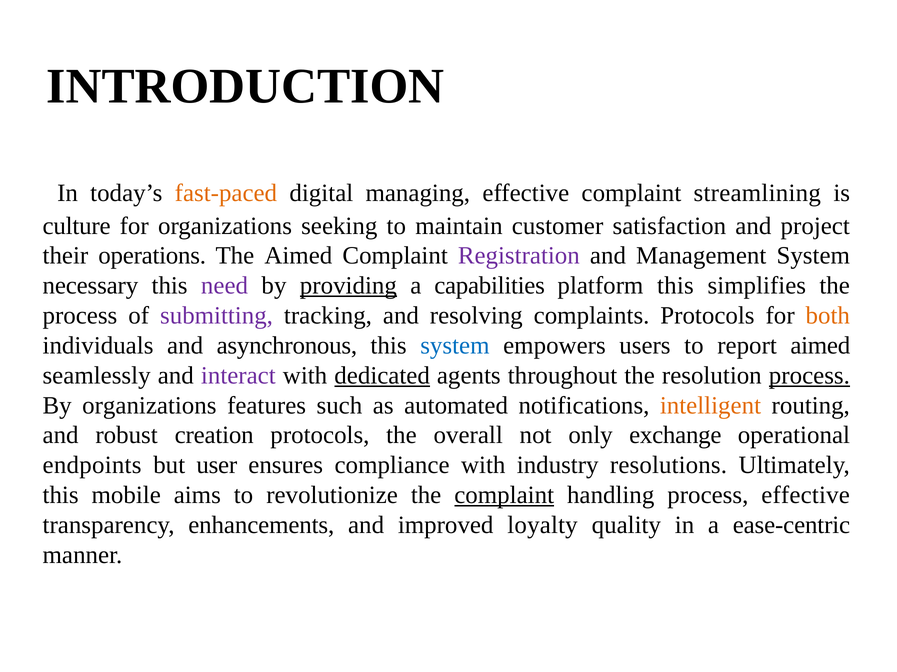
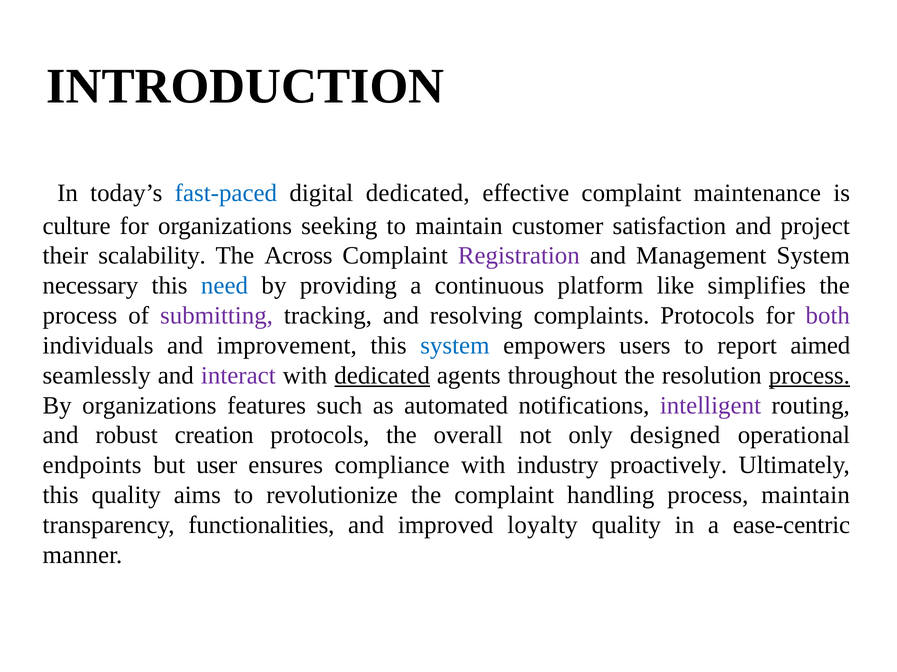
fast-paced colour: orange -> blue (226, 193)
digital managing: managing -> dedicated (418, 193)
streamlining: streamlining -> maintenance (757, 193)
operations: operations -> scalability (152, 256)
The Aimed: Aimed -> Across (298, 256)
need colour: purple -> blue (225, 286)
providing underline: present -> none (348, 286)
capabilities: capabilities -> continuous (489, 286)
platform this: this -> like (676, 286)
both colour: orange -> purple (828, 316)
asynchronous: asynchronous -> improvement (287, 346)
intelligent colour: orange -> purple (710, 406)
exchange: exchange -> designed (675, 436)
resolutions: resolutions -> proactively (669, 466)
this mobile: mobile -> quality (126, 496)
complaint underline: present -> none (504, 496)
process effective: effective -> maintain (806, 496)
enhancements: enhancements -> functionalities (261, 526)
